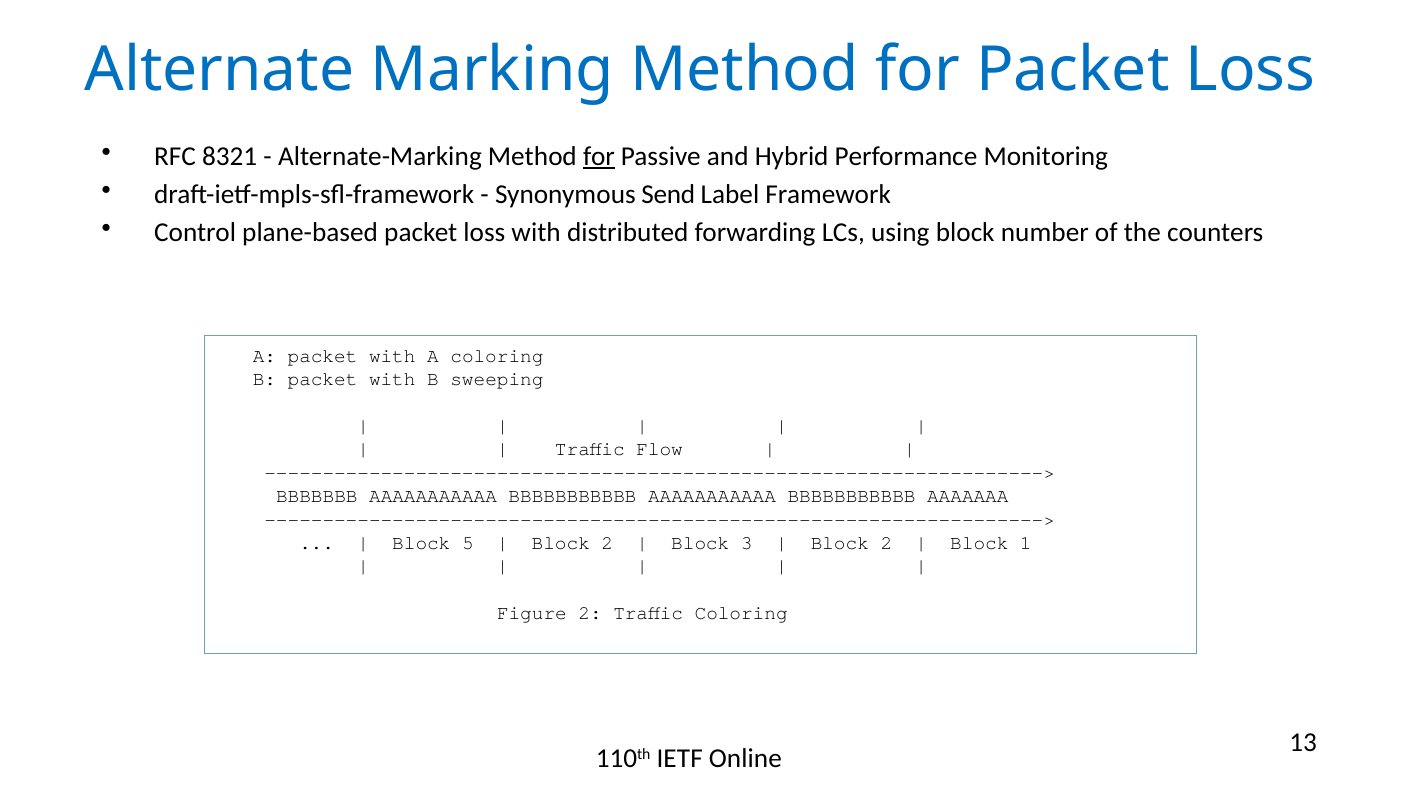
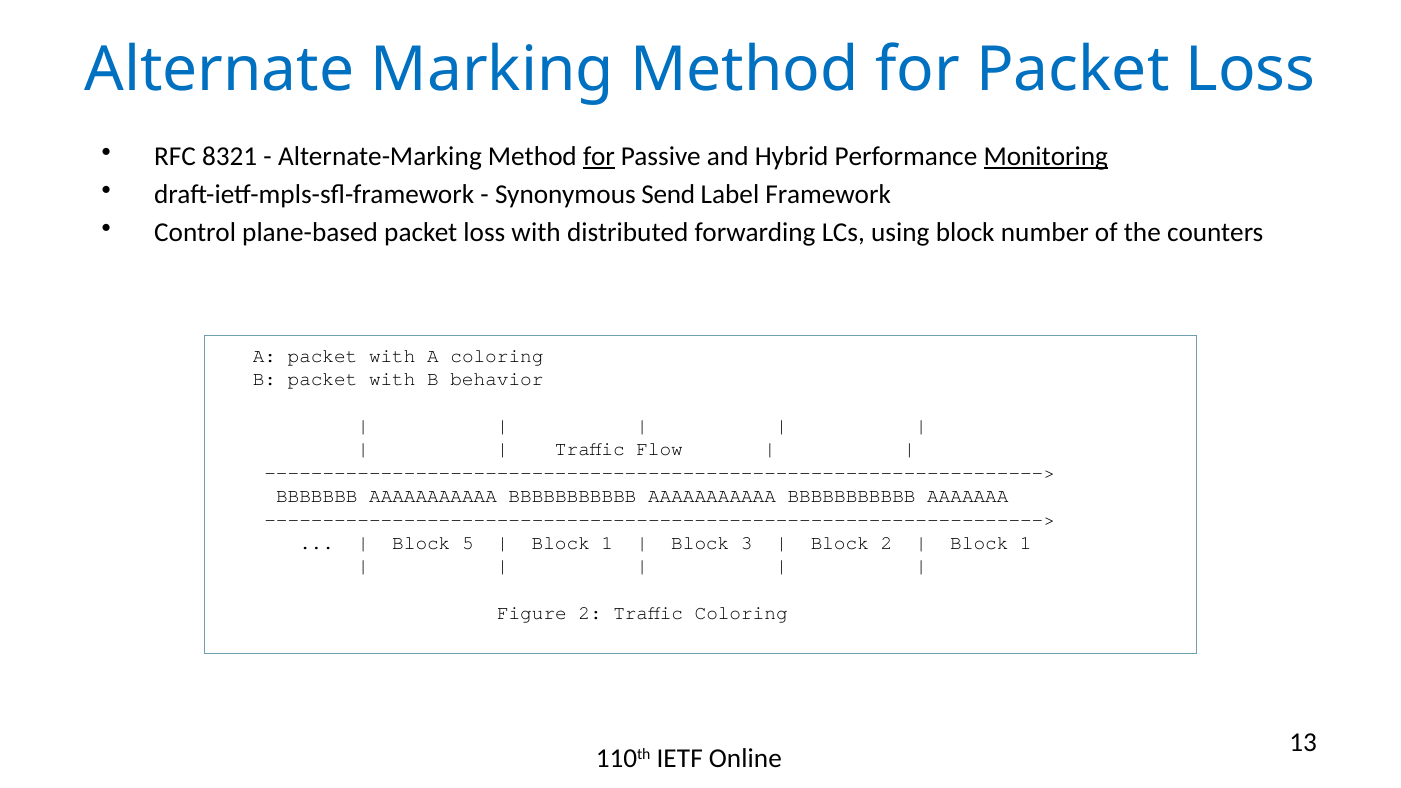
Monitoring underline: none -> present (1046, 157)
sweeping: sweeping -> behavior (497, 379)
2: 2 -> 1 (607, 543)
